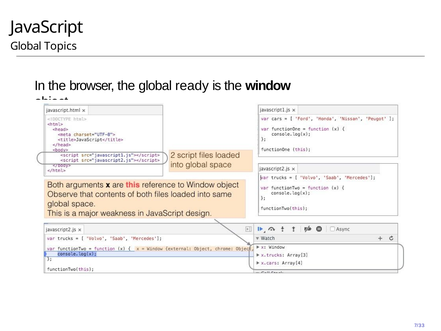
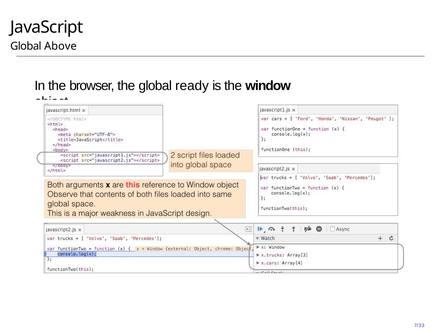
Topics: Topics -> Above (60, 46)
